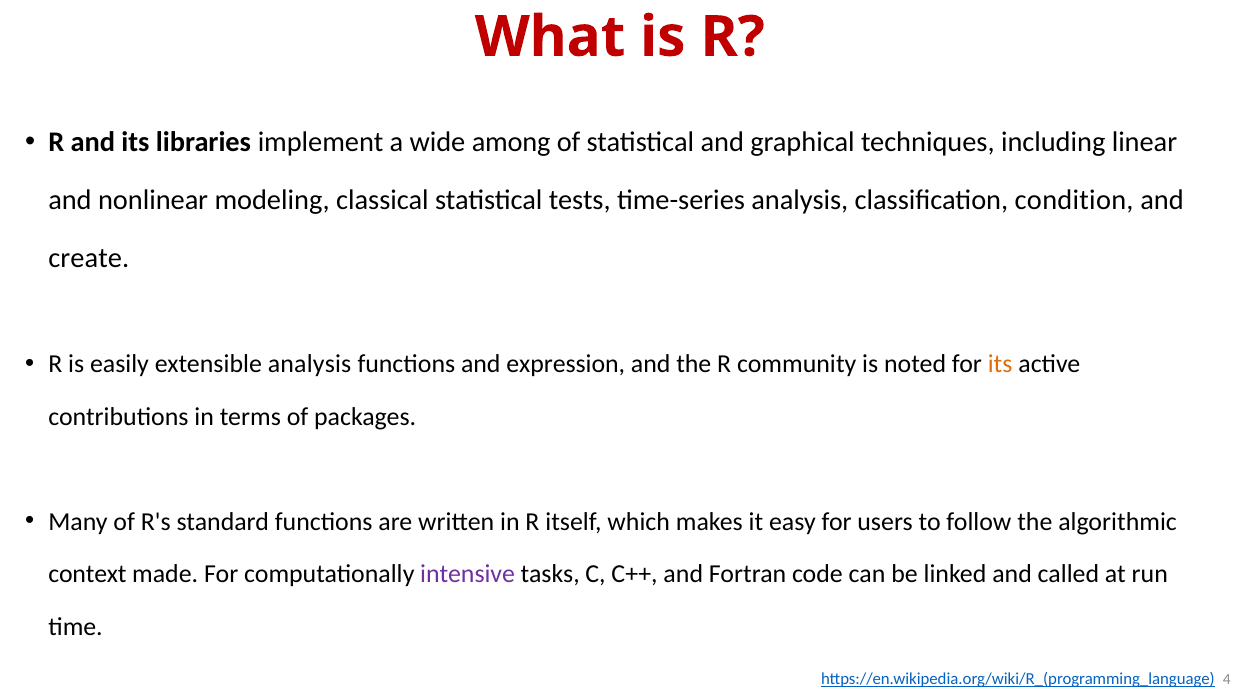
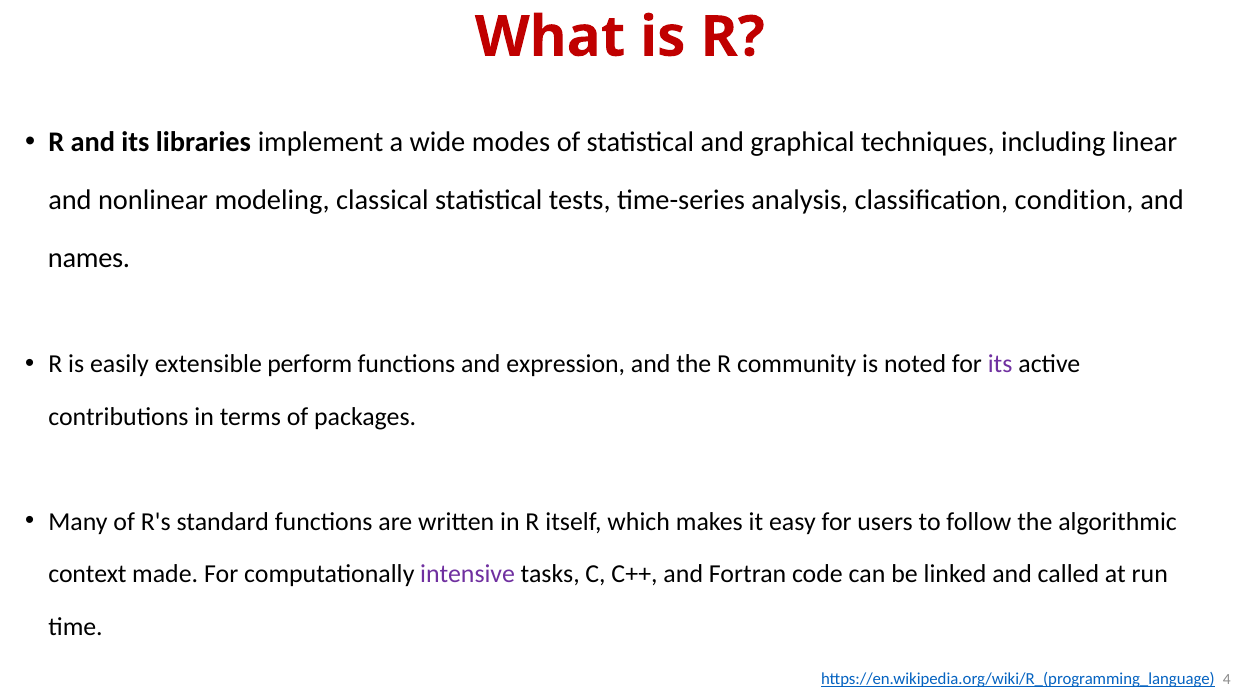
among: among -> modes (511, 142)
create: create -> names (89, 258)
extensible analysis: analysis -> perform (310, 365)
its colour: orange -> purple (1000, 365)
